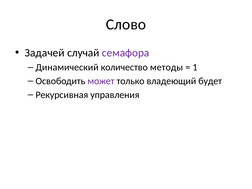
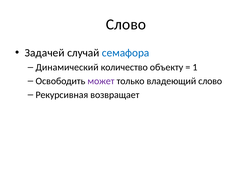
семафора colour: purple -> blue (126, 53)
методы: методы -> объекту (167, 67)
владеющий будет: будет -> слово (210, 81)
управления: управления -> возвращает (115, 95)
